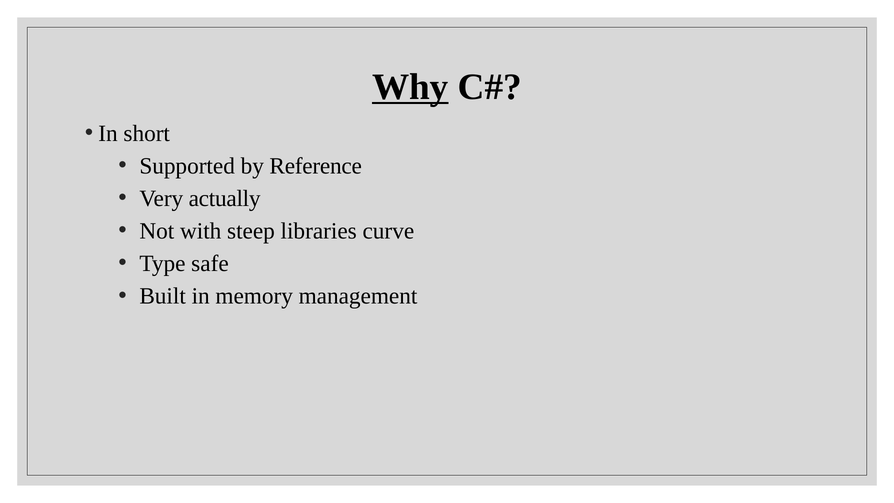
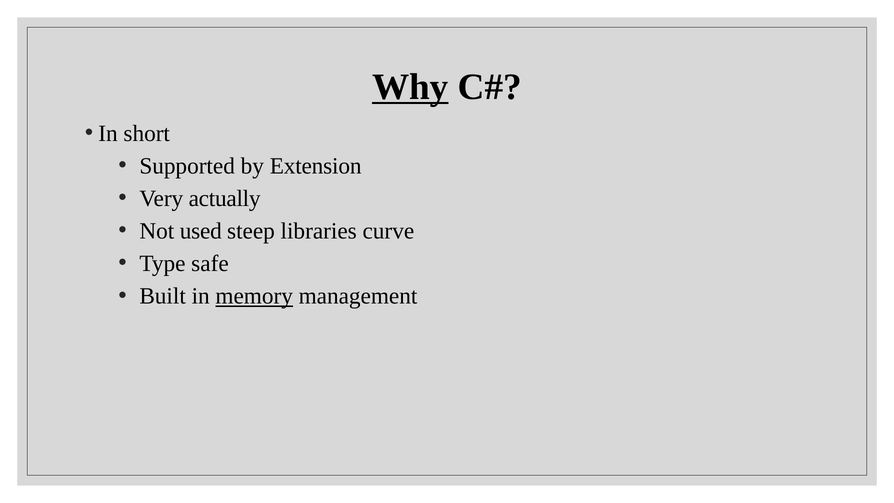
Reference: Reference -> Extension (316, 166)
with: with -> used (201, 231)
memory underline: none -> present (254, 296)
